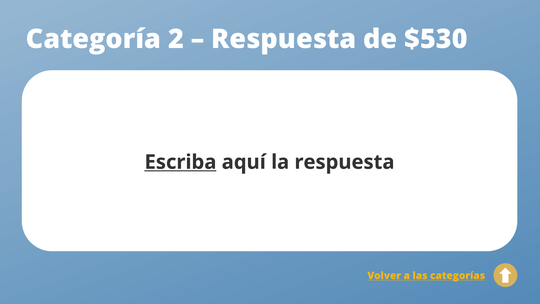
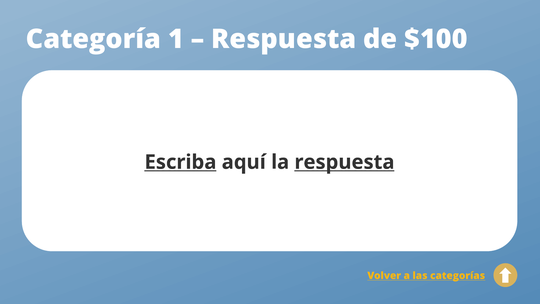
2: 2 -> 1 (176, 39)
$530: $530 -> $100 (436, 39)
respuesta underline: none -> present (344, 162)
